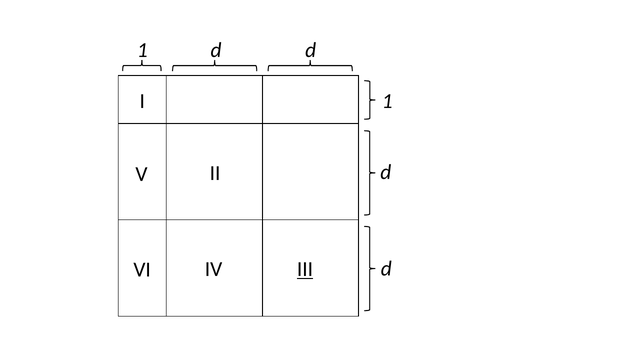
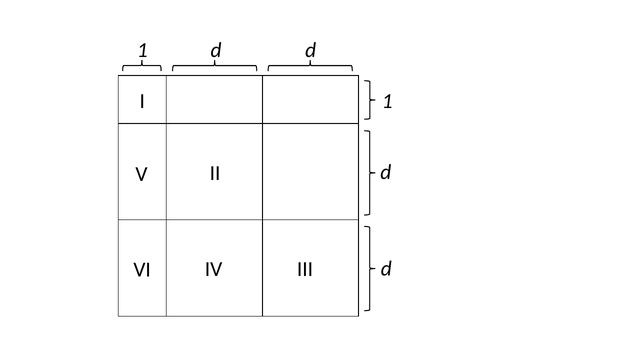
III underline: present -> none (305, 269)
